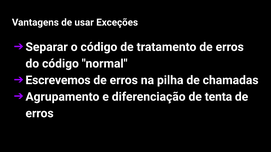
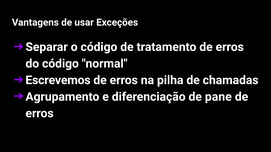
tenta: tenta -> pane (218, 97)
